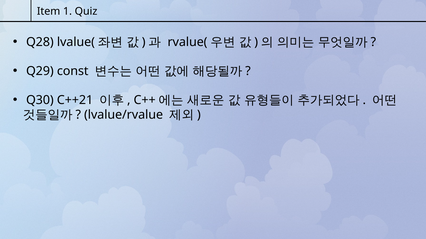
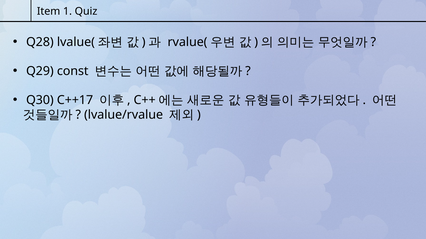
C++21: C++21 -> C++17 (75, 100)
